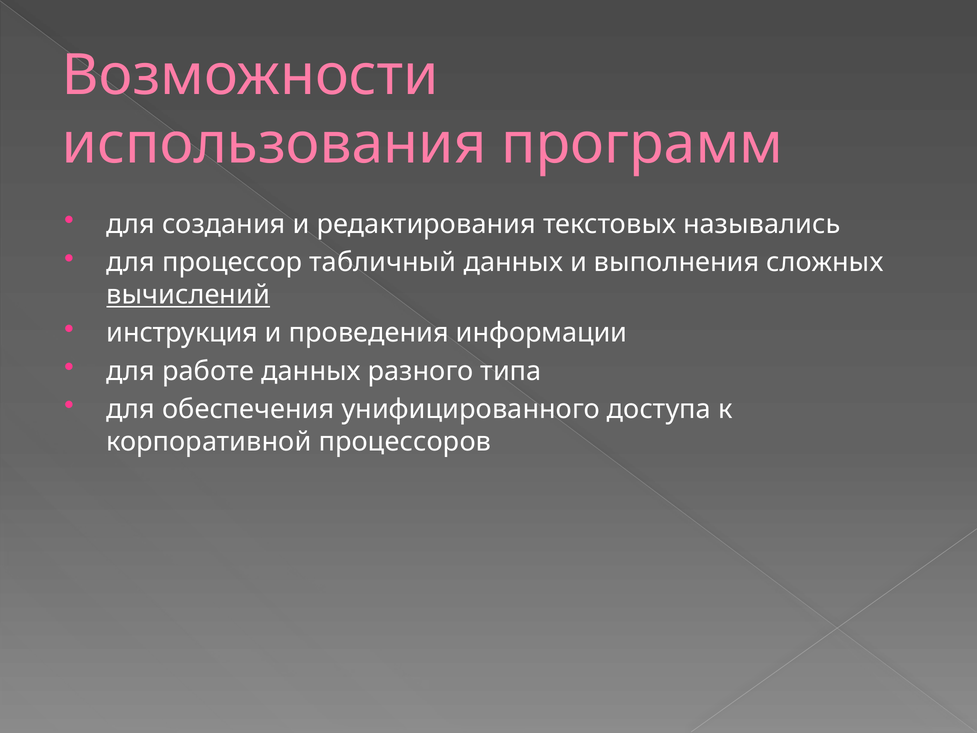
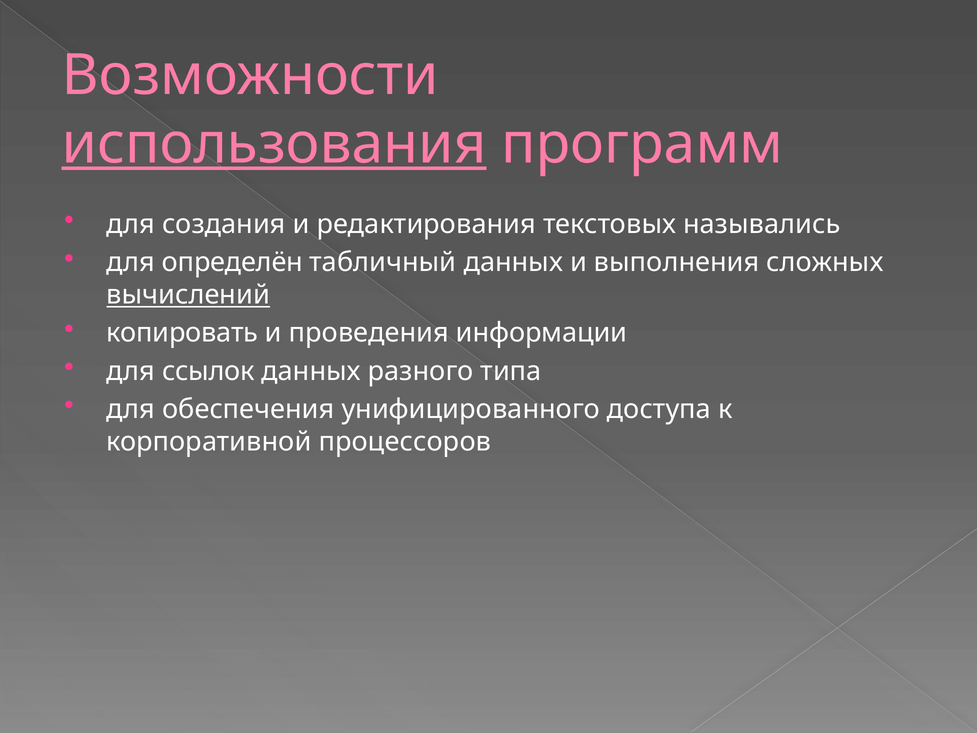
использования underline: none -> present (274, 144)
процессор: процессор -> определён (232, 262)
инструкция: инструкция -> копировать (182, 333)
работе: работе -> ссылок (208, 371)
